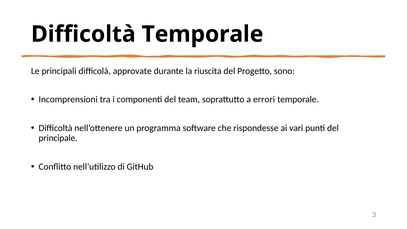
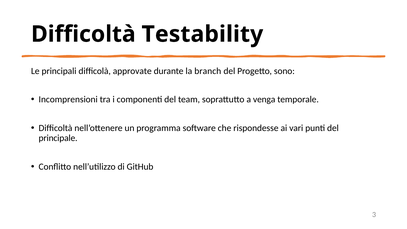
Difficoltà Temporale: Temporale -> Testability (202, 34)
riuscita: riuscita -> branch (208, 71)
errori: errori -> venga (264, 100)
